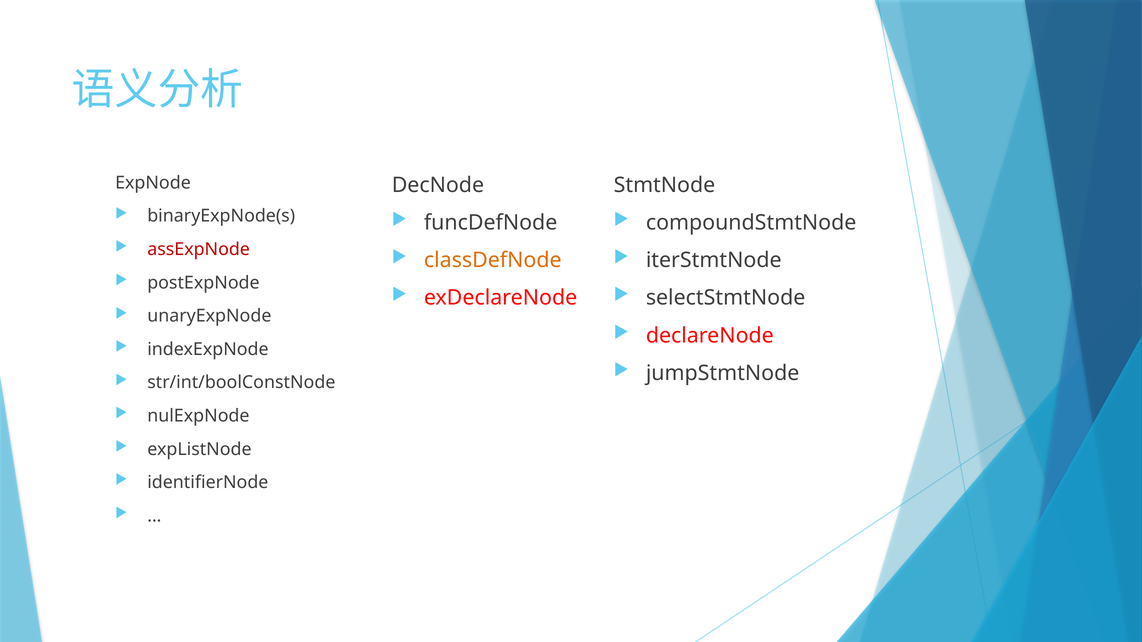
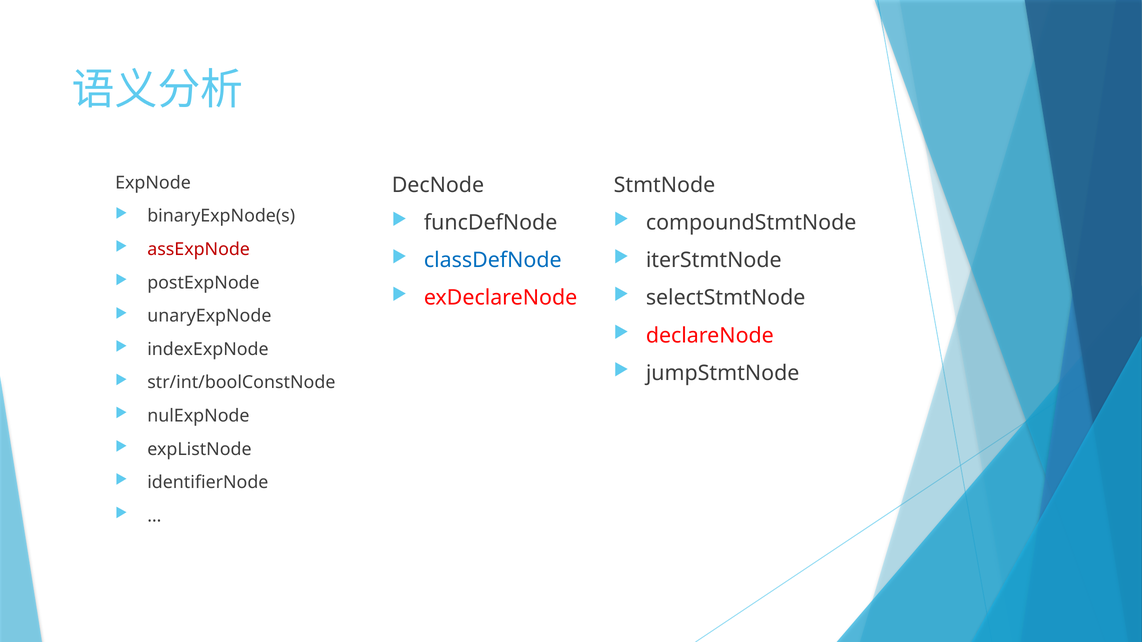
classDefNode colour: orange -> blue (493, 260)
